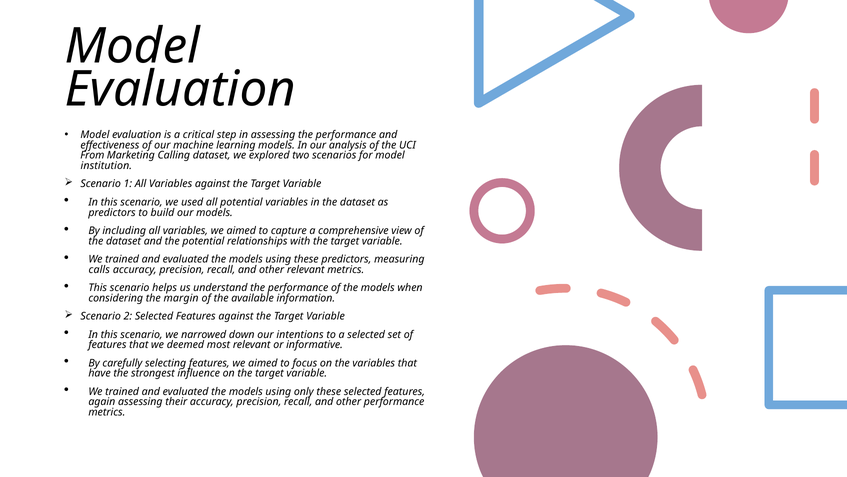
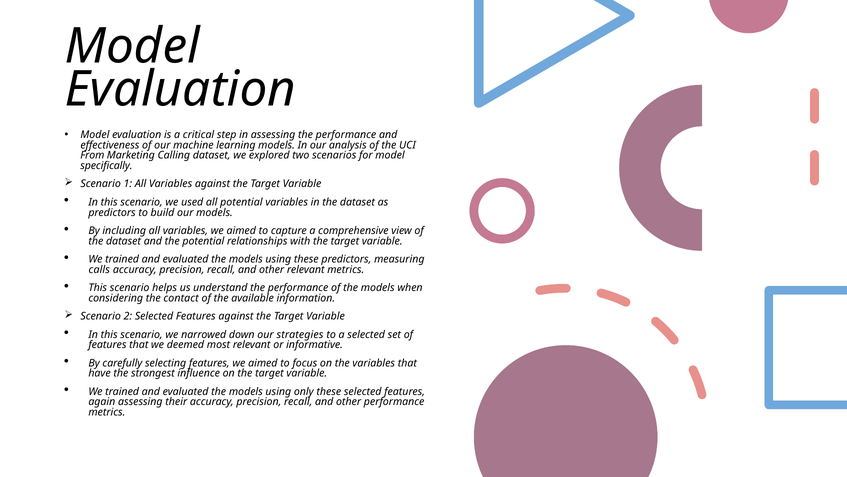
institution: institution -> specifically (106, 166)
margin: margin -> contact (181, 298)
intentions: intentions -> strategies (300, 334)
